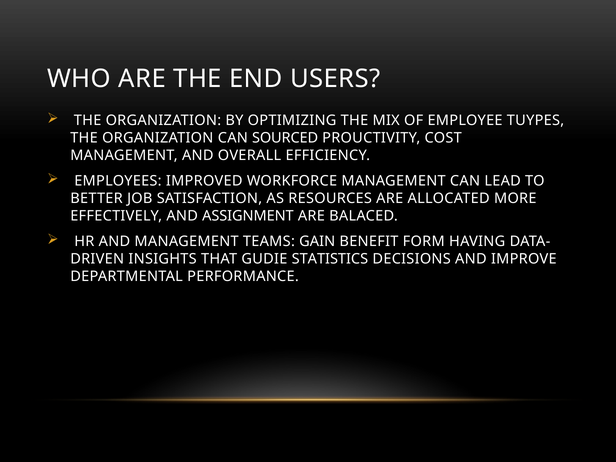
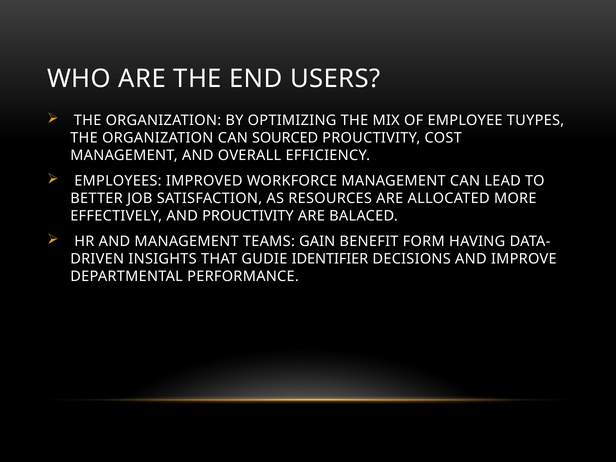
AND ASSIGNMENT: ASSIGNMENT -> PROUCTIVITY (248, 216)
STATISTICS: STATISTICS -> IDENTIFIER (330, 259)
